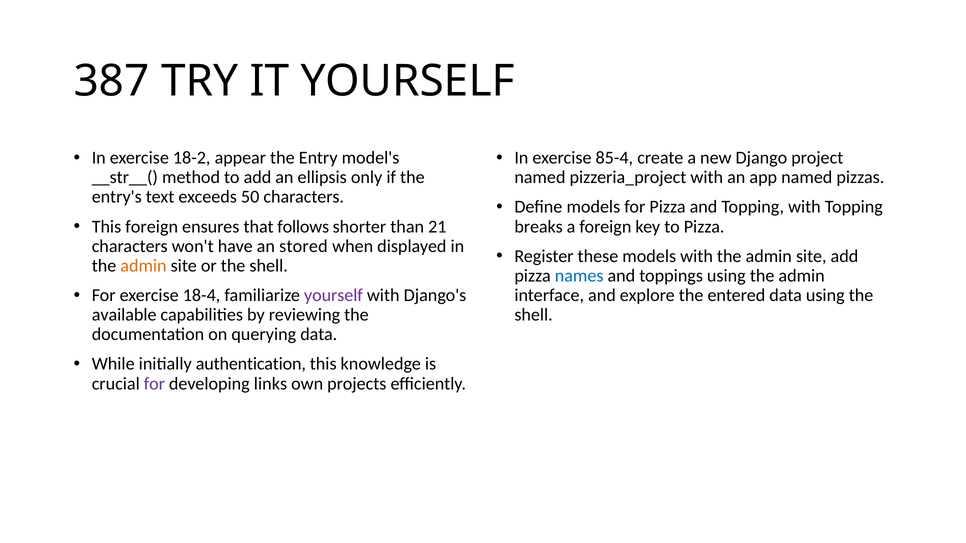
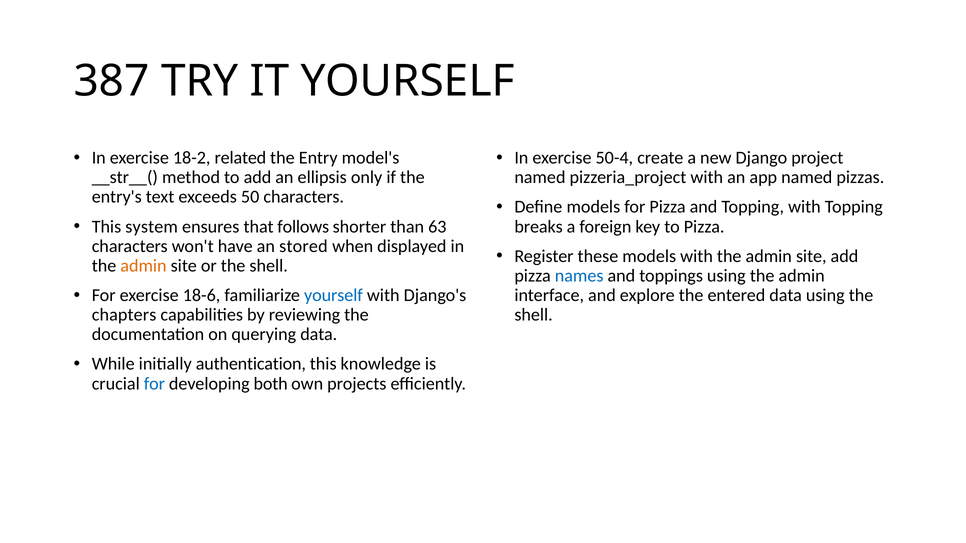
appear: appear -> related (240, 158)
85-4: 85-4 -> 50-4 (614, 158)
This foreign: foreign -> system (152, 227)
21: 21 -> 63 (437, 227)
18-4: 18-4 -> 18-6 (202, 295)
yourself colour: purple -> blue (333, 295)
available: available -> chapters (124, 315)
for colour: purple -> blue (154, 384)
links: links -> both (271, 384)
